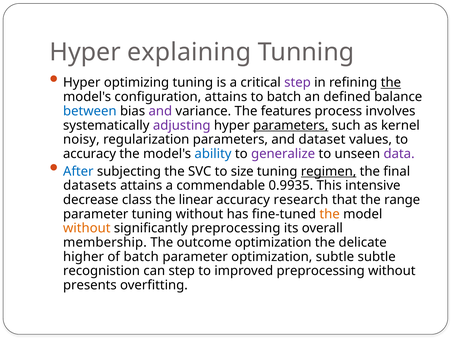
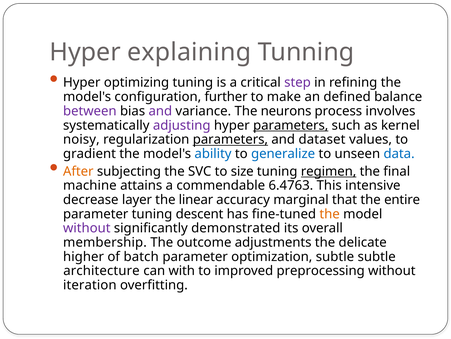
the underline: present -> none (391, 82)
configuration attains: attains -> further (226, 97)
to batch: batch -> make (284, 97)
between colour: blue -> purple (90, 111)
features: features -> neurons (286, 111)
parameters underline: none -> present (230, 139)
accuracy: accuracy -> gradient (90, 153)
generalize colour: purple -> blue (283, 153)
data colour: purple -> blue (399, 153)
After colour: blue -> orange (78, 171)
datasets: datasets -> machine (90, 185)
0.9935: 0.9935 -> 6.4763 (291, 185)
class: class -> layer (137, 199)
research: research -> marginal (301, 199)
range: range -> entire (402, 199)
tuning without: without -> descent (200, 214)
without colour: orange -> purple (87, 228)
significantly preprocessing: preprocessing -> demonstrated (236, 228)
outcome optimization: optimization -> adjustments (273, 242)
recognistion: recognistion -> architecture (101, 270)
can step: step -> with (182, 270)
presents: presents -> iteration (90, 285)
